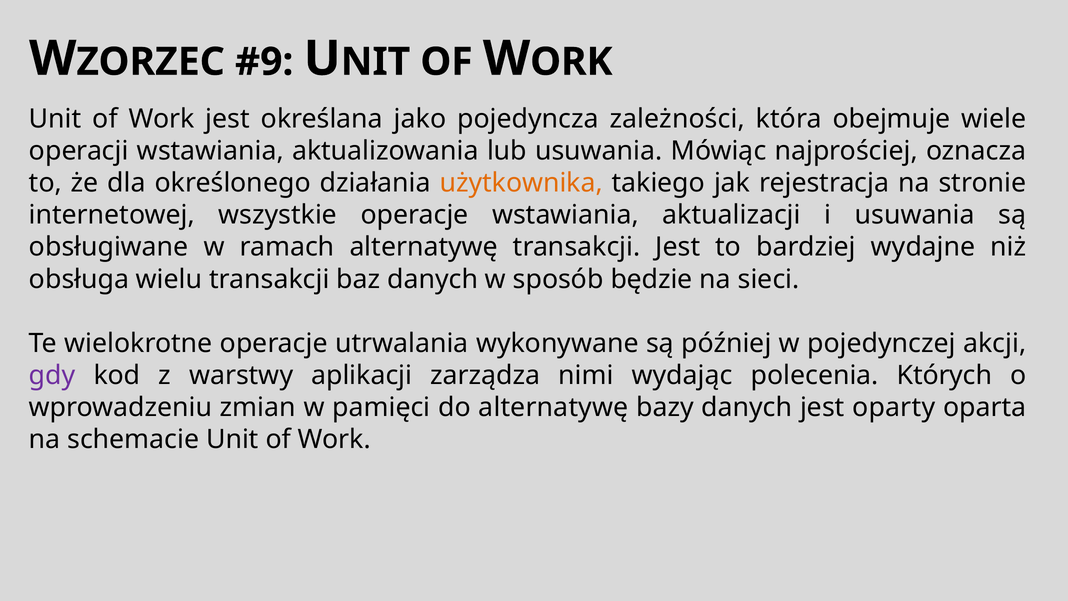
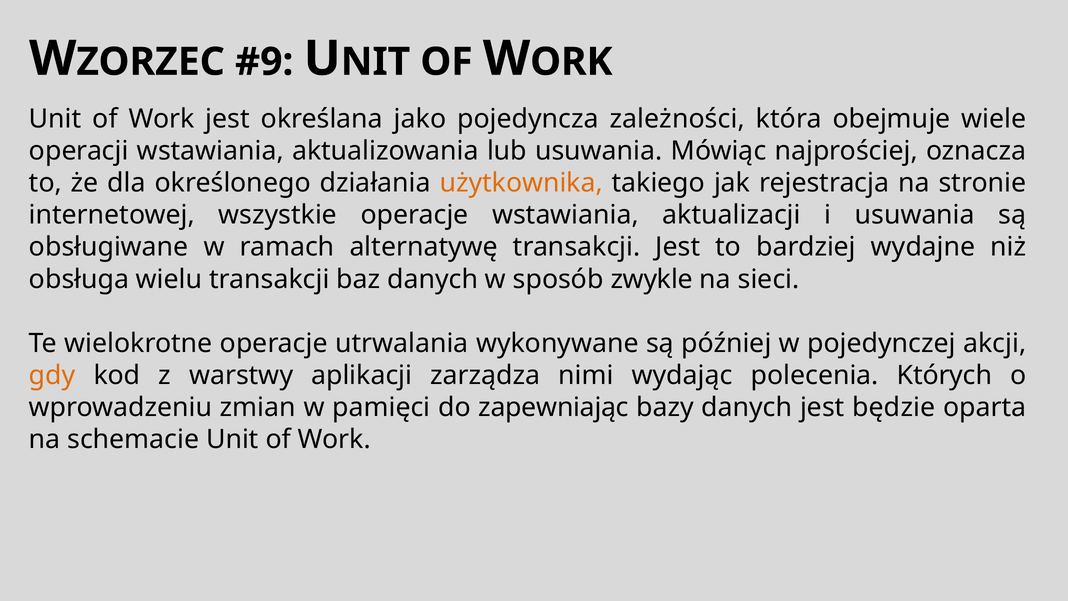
będzie: będzie -> zwykle (652, 279)
gdy colour: purple -> orange (52, 375)
do alternatywę: alternatywę -> zapewniając (554, 407)
oparty: oparty -> będzie (894, 407)
